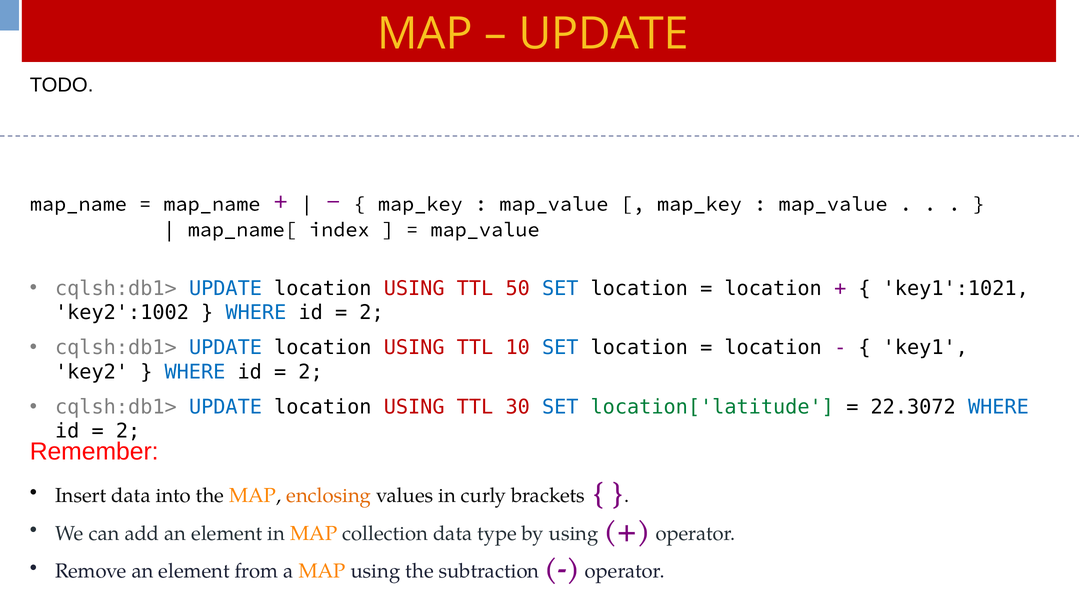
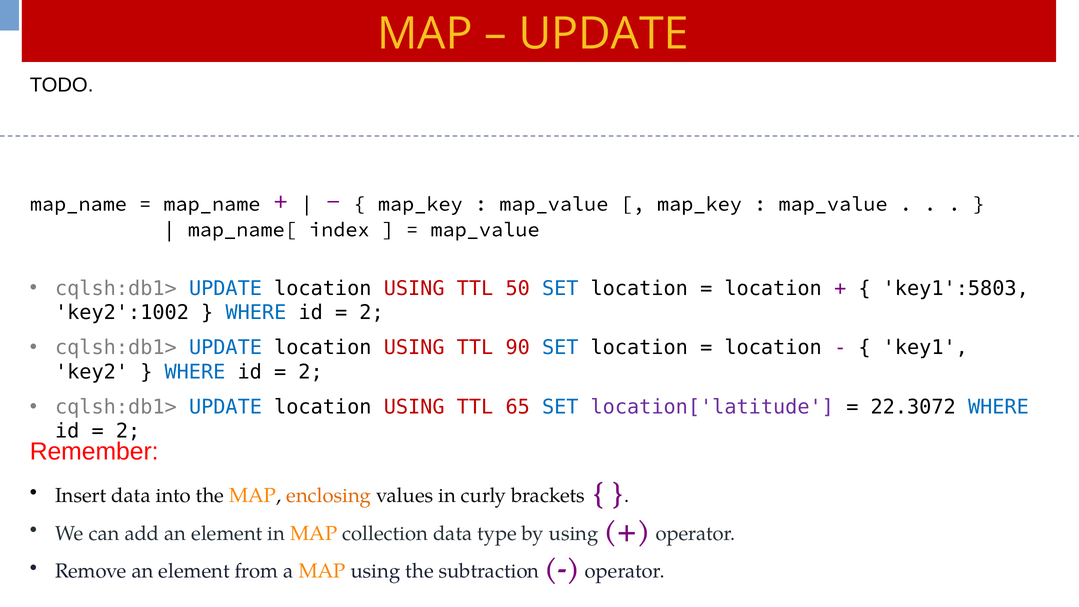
key1':1021: key1':1021 -> key1':5803 (956, 288)
10: 10 -> 90 (518, 348)
30: 30 -> 65 (518, 407)
location['latitude colour: green -> purple (712, 407)
